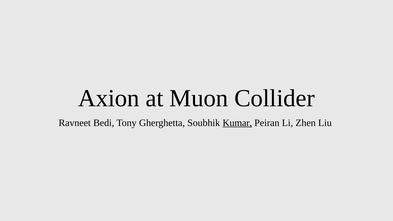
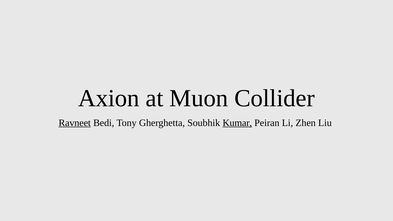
Ravneet underline: none -> present (75, 123)
